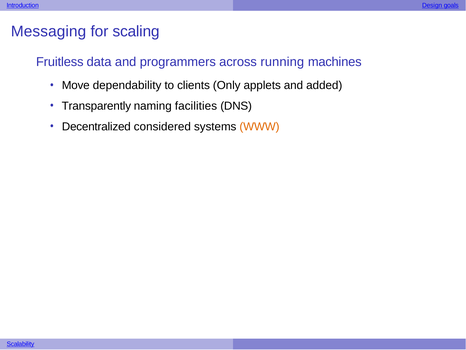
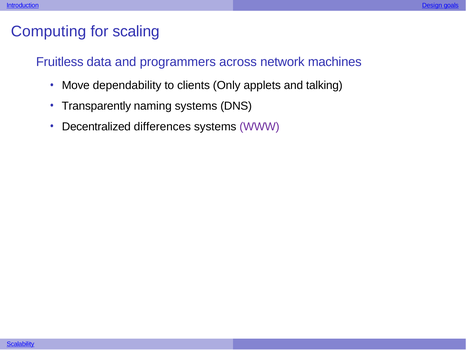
Messaging: Messaging -> Computing (49, 32)
running: running -> network (282, 62)
added: added -> talking (324, 85)
naming facilities: facilities -> systems (196, 106)
considered: considered -> differences (162, 127)
WWW colour: orange -> purple (259, 127)
